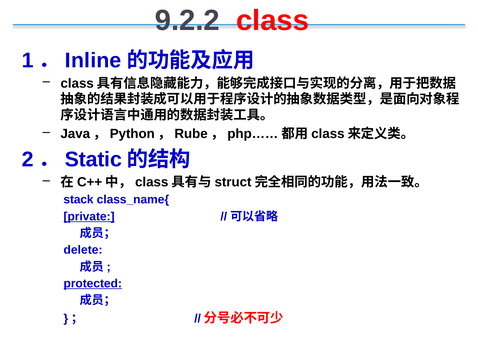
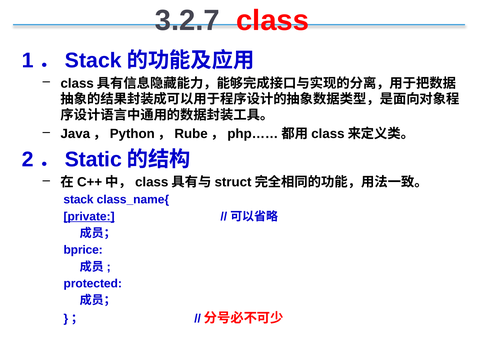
9.2.2: 9.2.2 -> 3.2.7 (187, 20)
Inline: Inline -> Stack (93, 60)
delete: delete -> bprice (83, 250)
protected underline: present -> none (93, 283)
